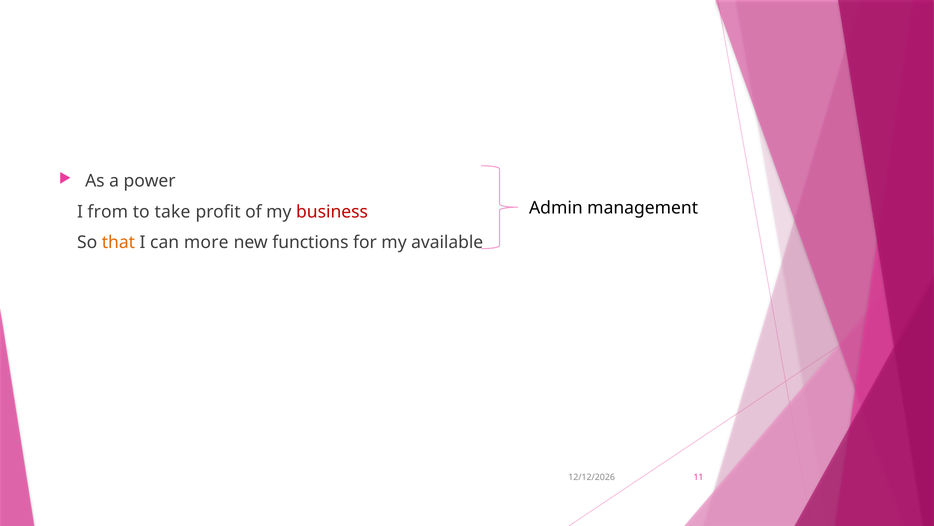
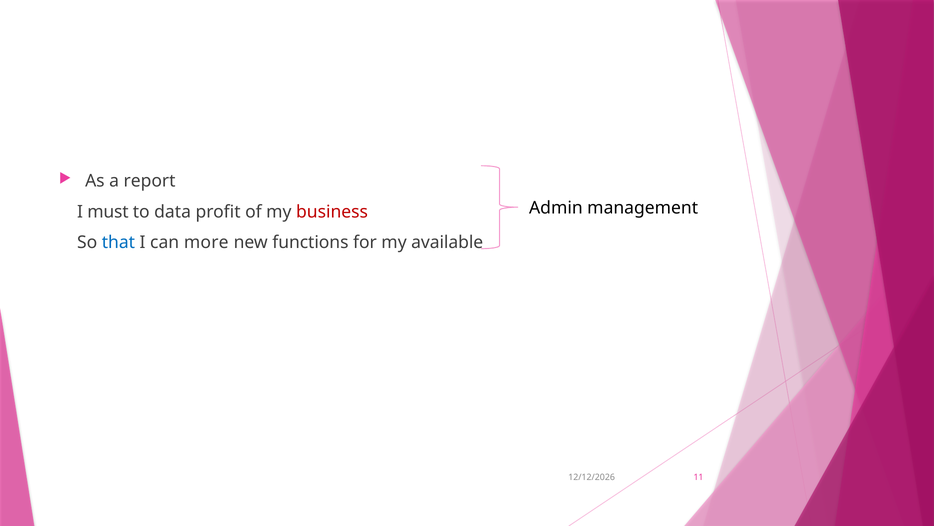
power: power -> report (150, 181)
from: from -> must (108, 212)
take: take -> data (173, 212)
that colour: orange -> blue (118, 242)
